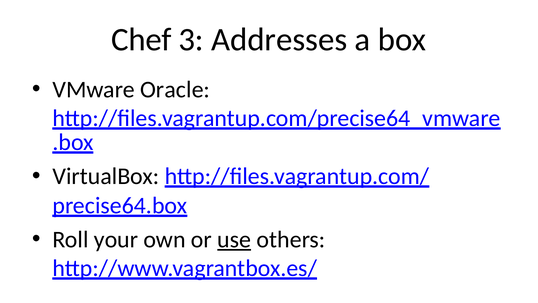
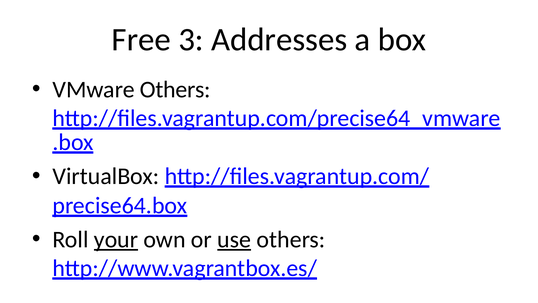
Chef: Chef -> Free (141, 40)
VMware Oracle: Oracle -> Others (175, 89)
your underline: none -> present (116, 239)
